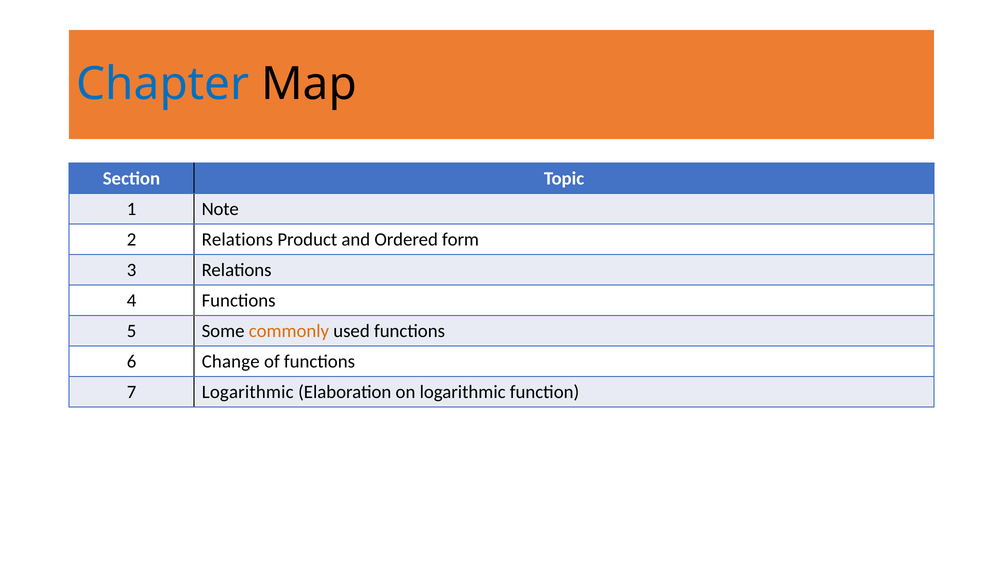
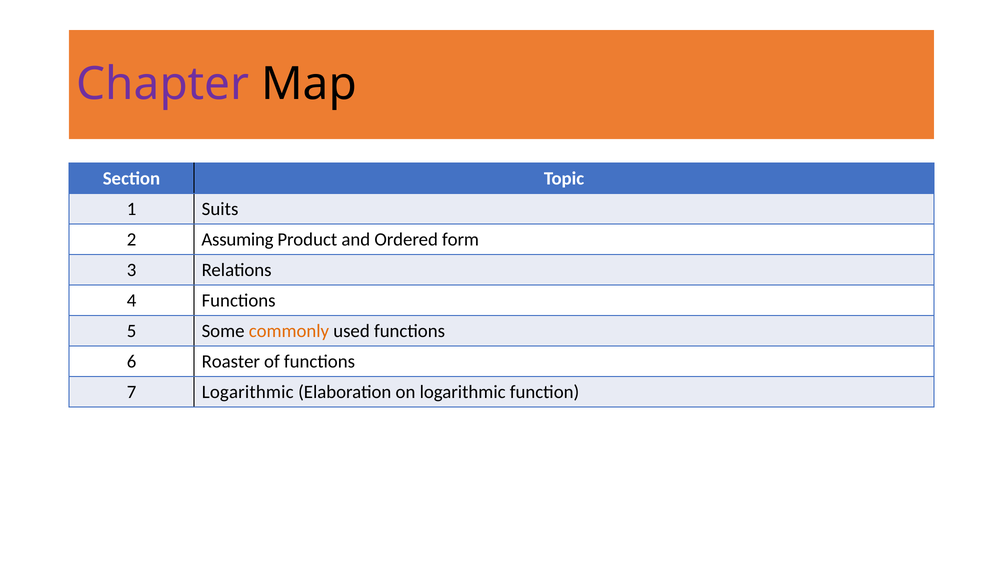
Chapter colour: blue -> purple (163, 84)
Note: Note -> Suits (220, 209)
2 Relations: Relations -> Assuming (238, 240)
Change: Change -> Roaster (231, 362)
